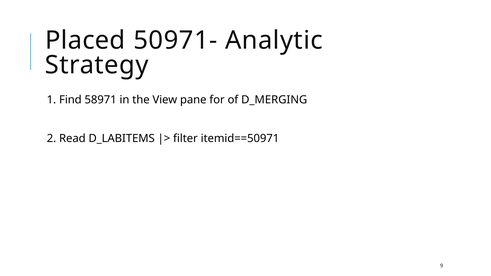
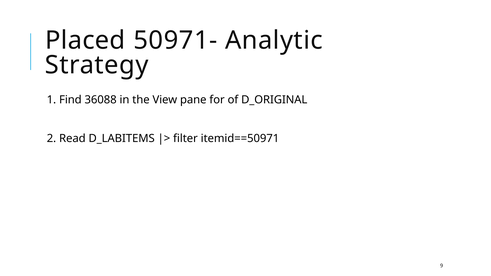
58971: 58971 -> 36088 (101, 100)
D_MERGING: D_MERGING -> D_ORIGINAL (274, 100)
